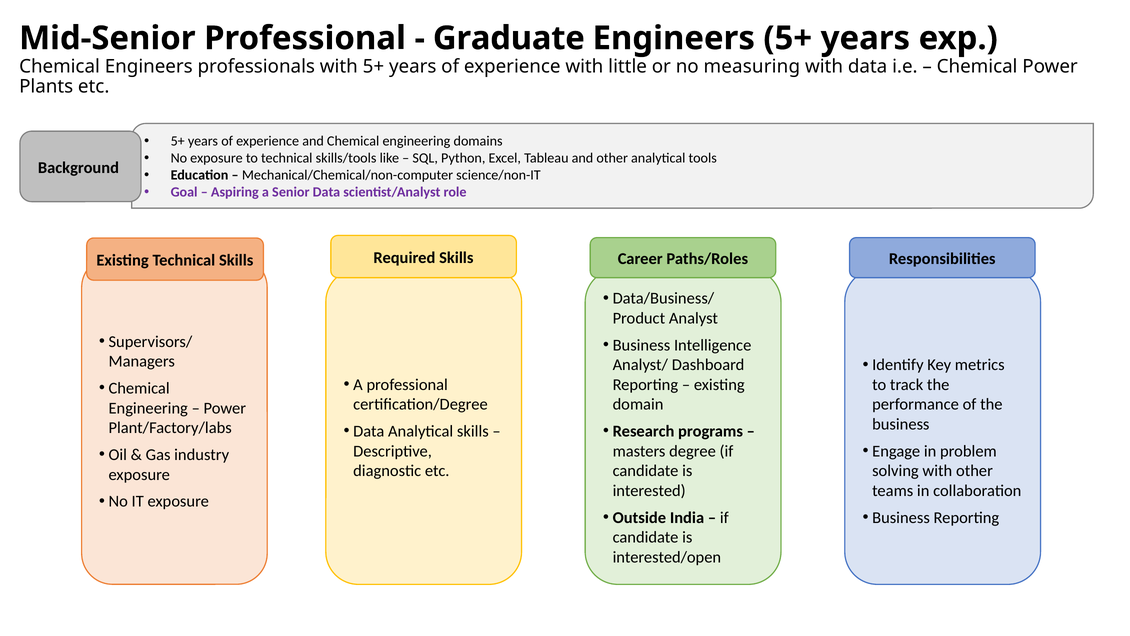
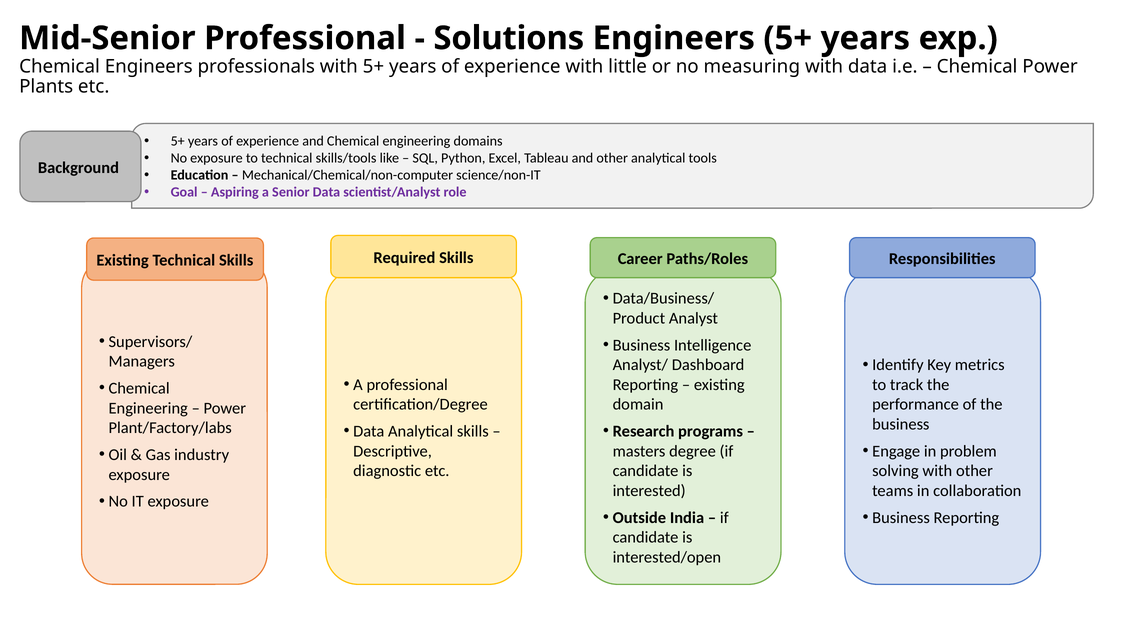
Graduate: Graduate -> Solutions (509, 38)
